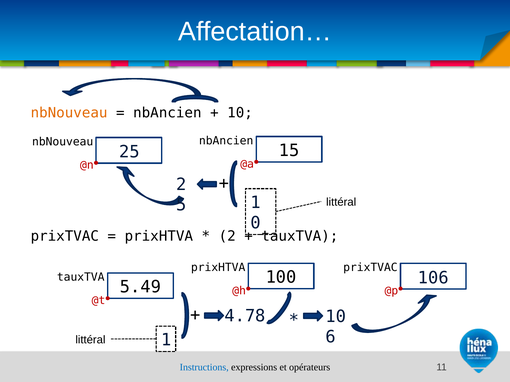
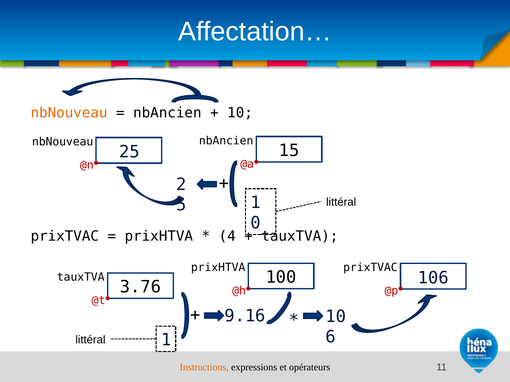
2: 2 -> 4 (227, 236)
5.49: 5.49 -> 3.76 (140, 287)
4.78: 4.78 -> 9.16 (245, 316)
Instructions colour: blue -> orange (204, 368)
